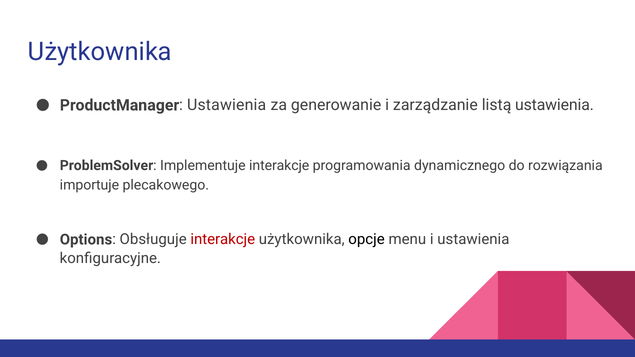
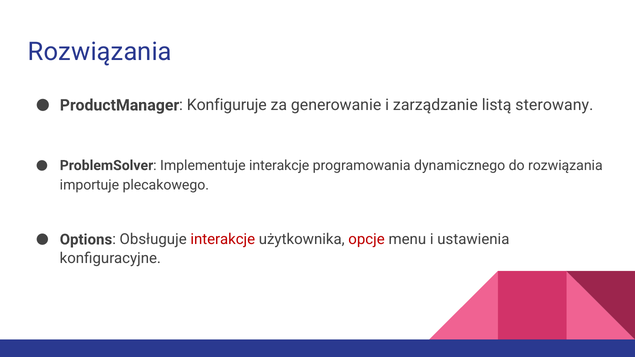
Użytkownika: Użytkownika -> Rozwiązania (100, 52)
ProductManager Ustawienia: Ustawienia -> Konfiguruje (227, 105)
listą ustawienia: ustawienia -> sterowany (554, 105)
opcje colour: black -> red (367, 240)
